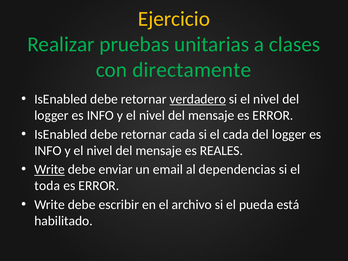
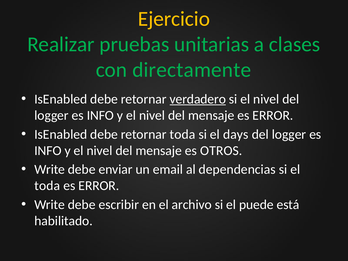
retornar cada: cada -> toda (182, 134)
el cada: cada -> days (236, 134)
REALES: REALES -> OTROS (221, 151)
Write underline: present -> none (50, 170)
pueda: pueda -> puede (256, 205)
